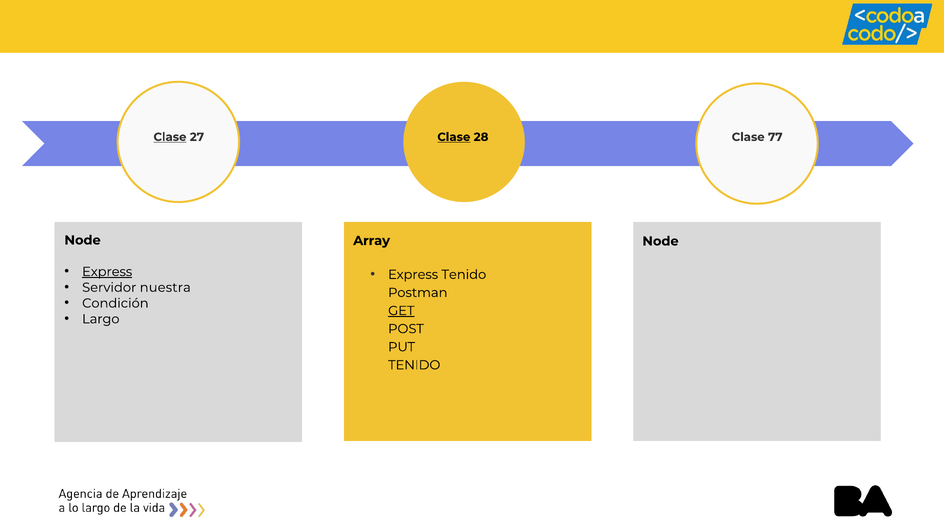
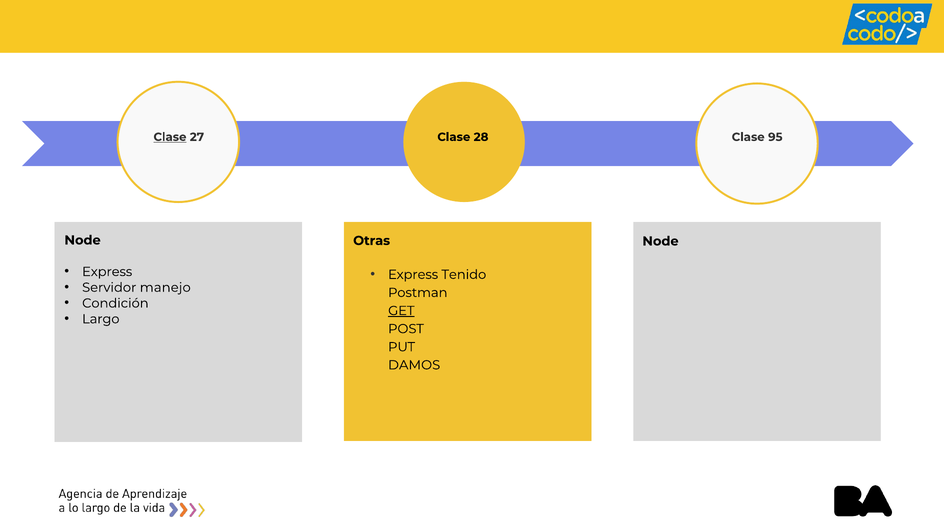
Clase underline: present -> none (454, 137)
77: 77 -> 95 (775, 137)
Array: Array -> Otras (372, 241)
Express underline: present -> none (107, 272)
nuestra: nuestra -> manejo (165, 287)
TENIDO: TENIDO -> DAMOS (414, 365)
